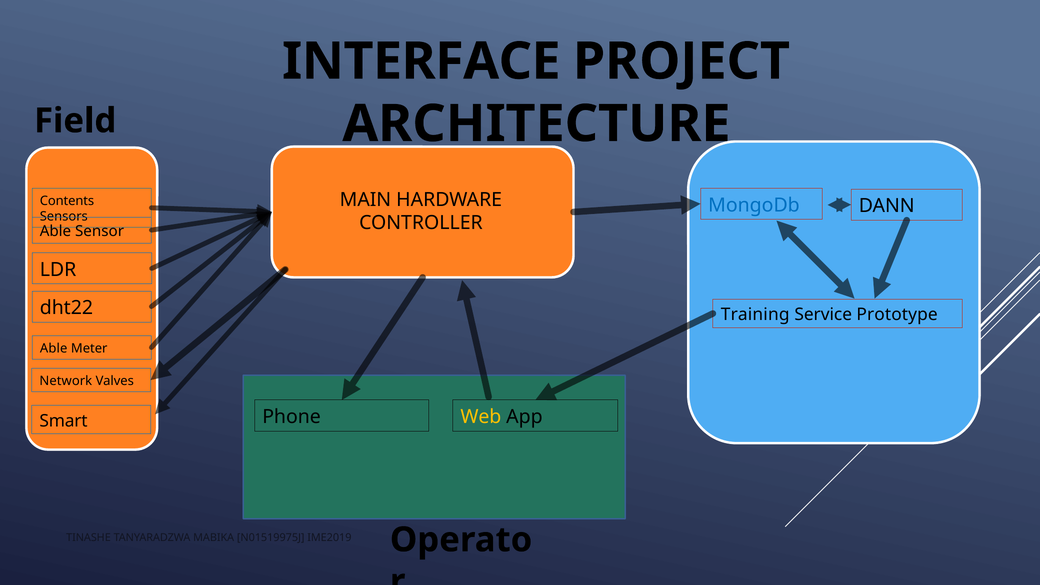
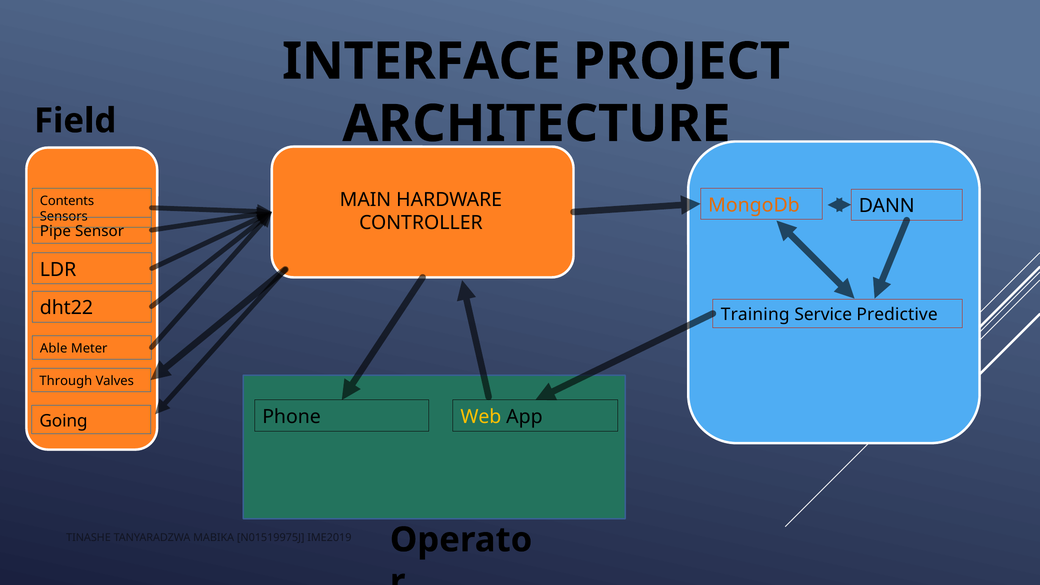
MongoDb colour: blue -> orange (754, 205)
Able: Able -> Pipe (55, 231)
Prototype: Prototype -> Predictive (897, 315)
Network: Network -> Through (66, 381)
Smart: Smart -> Going (64, 421)
